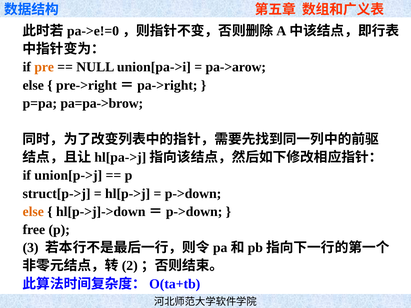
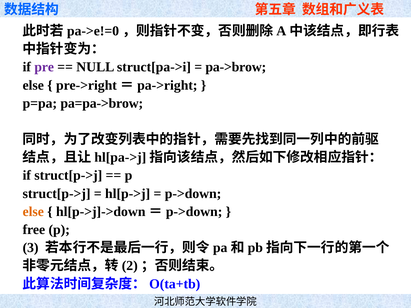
pre colour: orange -> purple (44, 67)
union[pa->i: union[pa->i -> struct[pa->i (154, 67)
pa->arow: pa->arow -> pa->brow (236, 67)
if union[p->j: union[p->j -> struct[p->j (68, 176)
